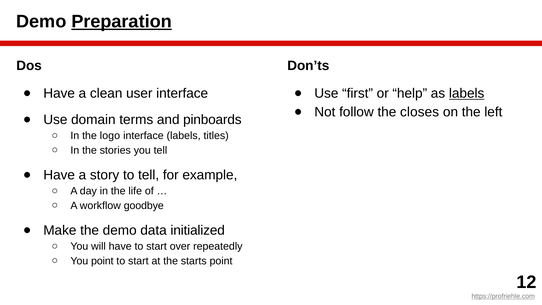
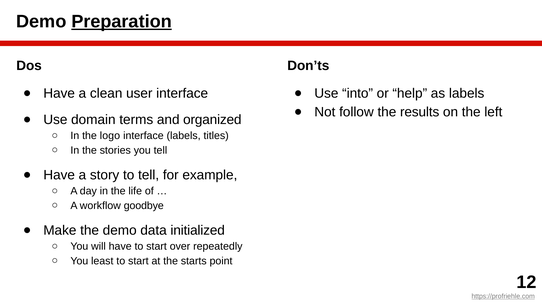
first: first -> into (358, 93)
labels underline: present -> none (467, 93)
closes: closes -> results (420, 112)
pinboards: pinboards -> organized (212, 120)
You point: point -> least (102, 261)
